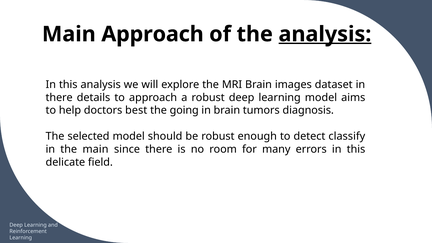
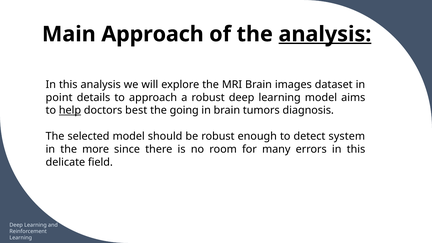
there: there -> point (59, 97)
help underline: none -> present (70, 110)
classify: classify -> system (347, 136)
the main: main -> more (96, 149)
